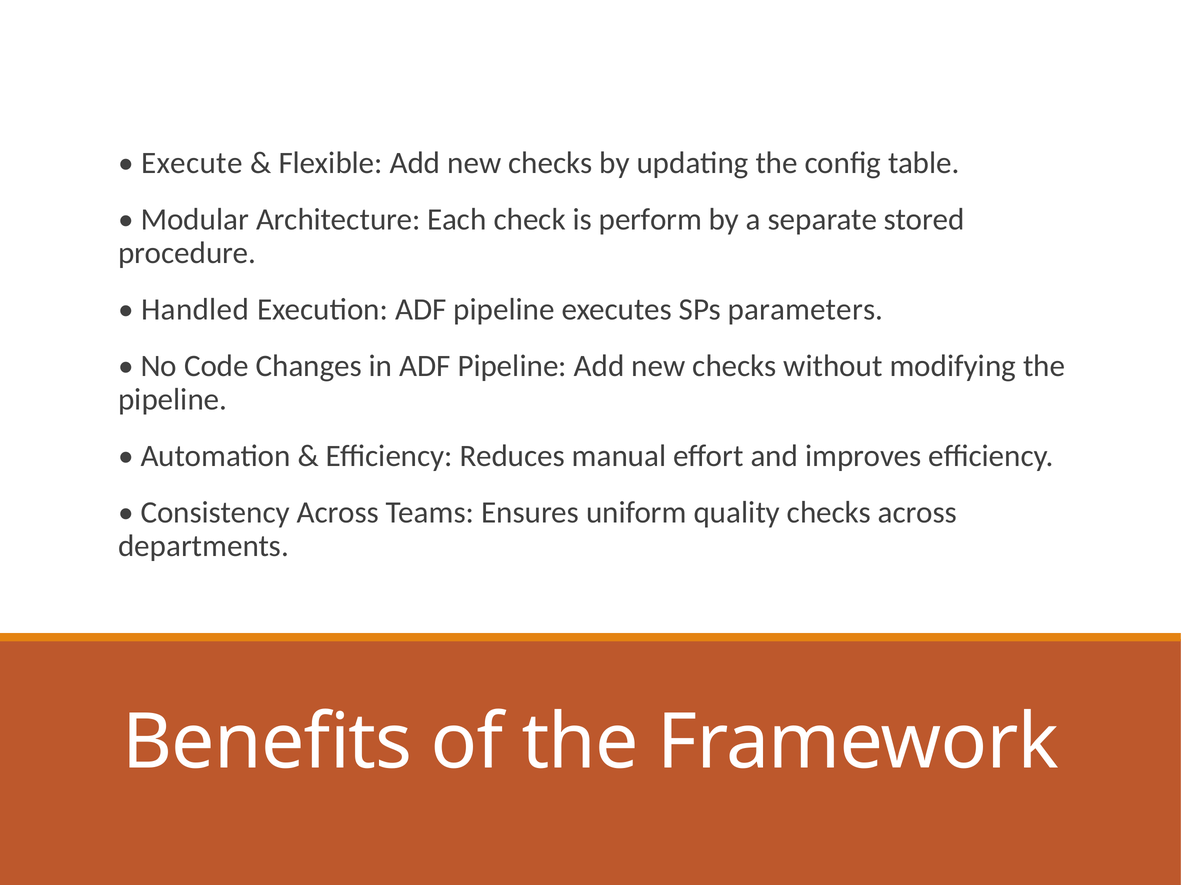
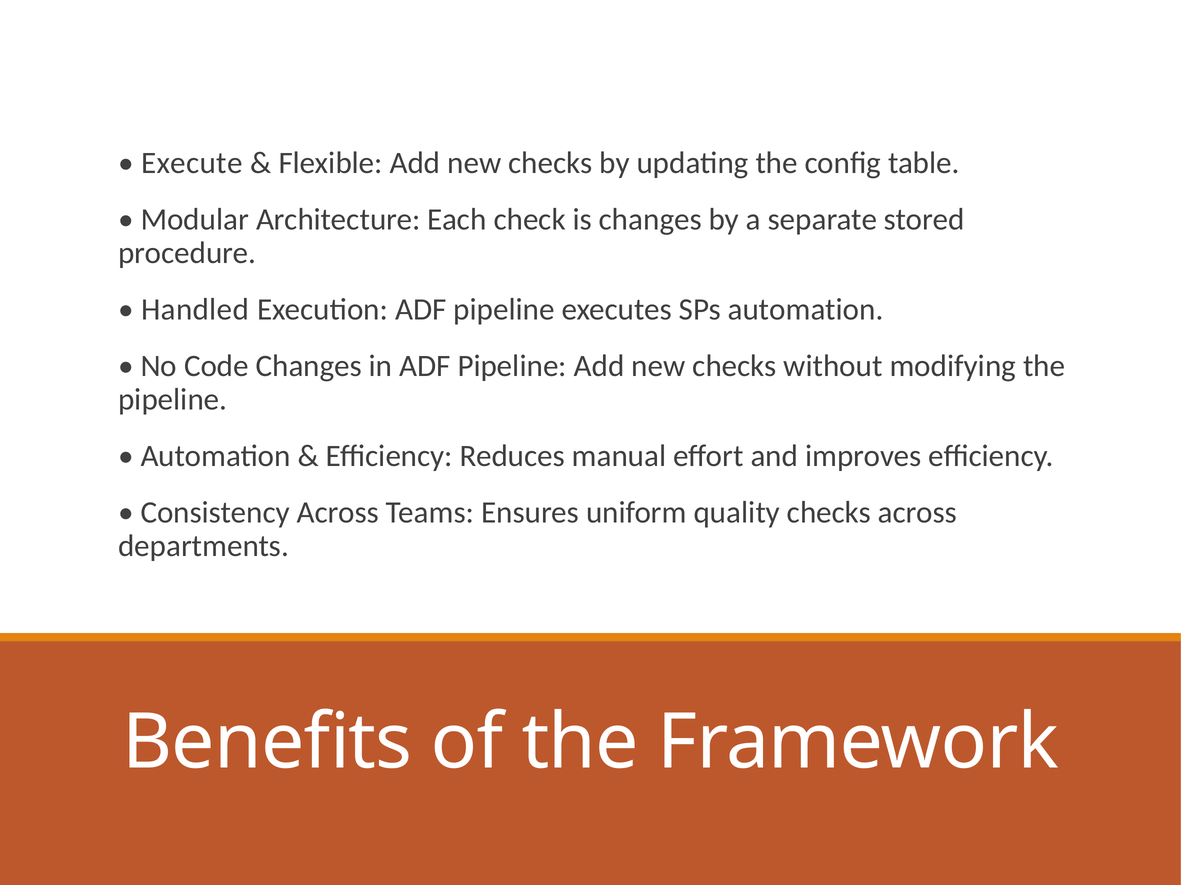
is perform: perform -> changes (650, 219)
SPs parameters: parameters -> automation (806, 310)
